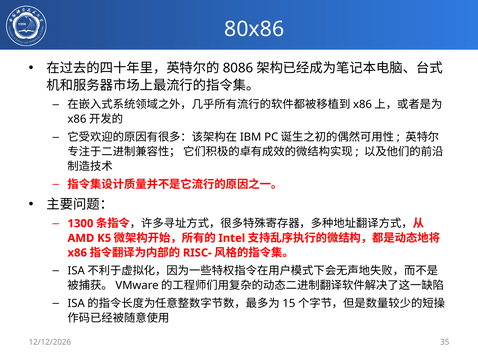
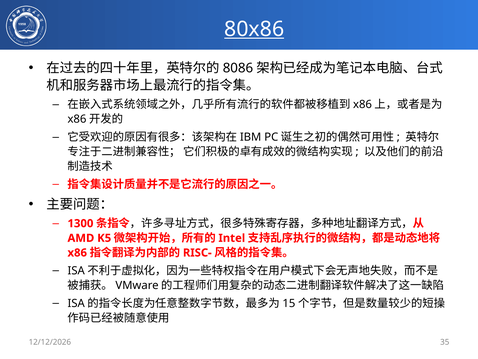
80x86 underline: none -> present (254, 29)
